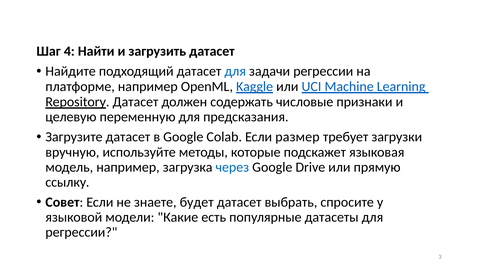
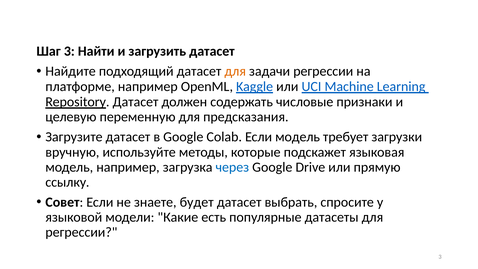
Шаг 4: 4 -> 3 (69, 51)
для colour: blue -> orange (235, 71)
Если размер: размер -> модель (298, 137)
